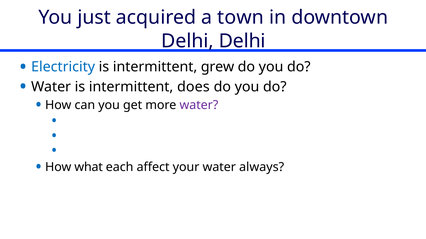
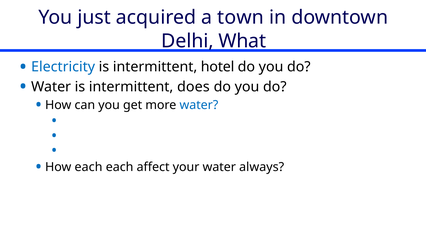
Delhi Delhi: Delhi -> What (242, 41)
grew: grew -> hotel (218, 67)
water colour: purple -> blue (199, 105)
How what: what -> each (89, 167)
